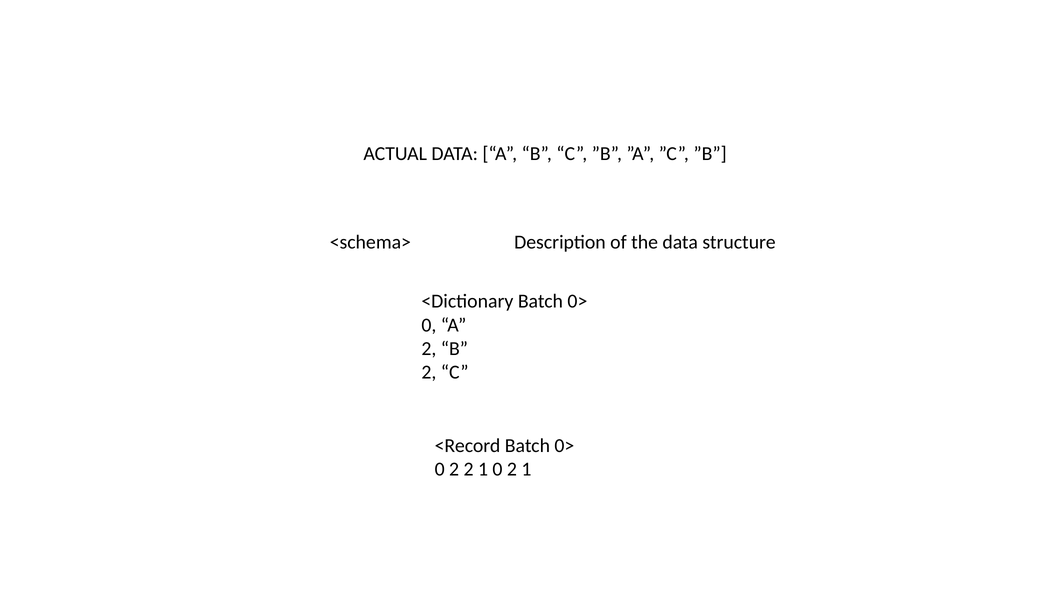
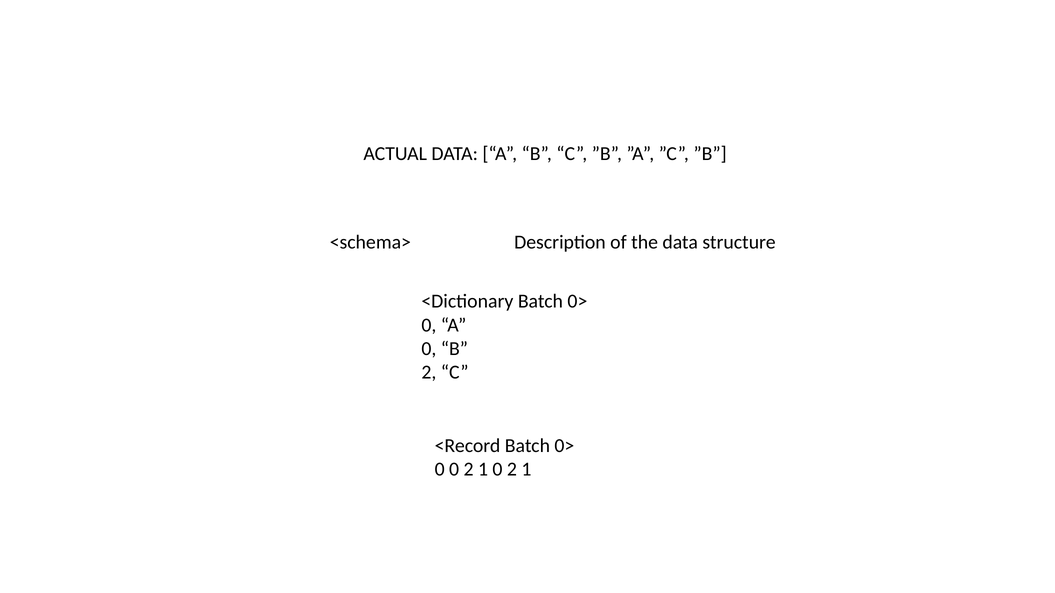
2: 2 -> 0 (429, 349)
2: 2 -> 0 (454, 470)
